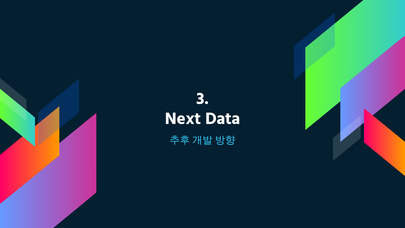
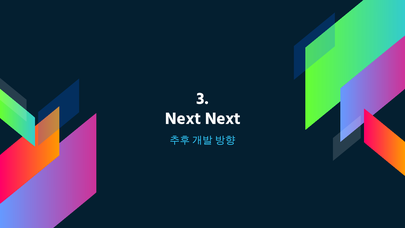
Next Data: Data -> Next (223, 119)
